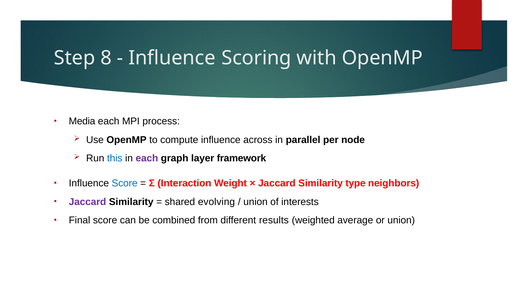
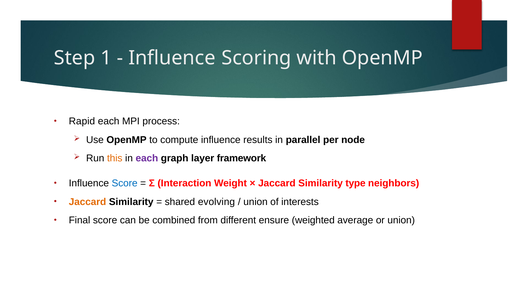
8: 8 -> 1 (106, 58)
Media: Media -> Rapid (82, 121)
across: across -> results (258, 140)
this colour: blue -> orange (115, 158)
Jaccard colour: purple -> orange (88, 202)
results: results -> ensure (274, 220)
